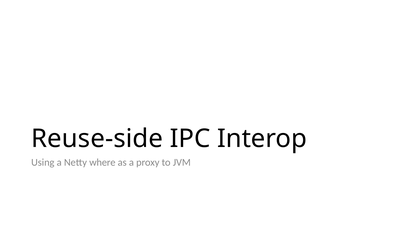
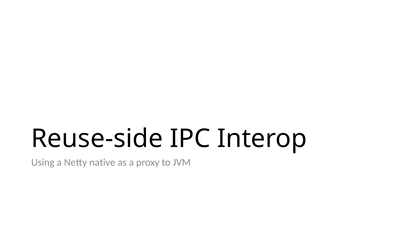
where: where -> native (102, 162)
